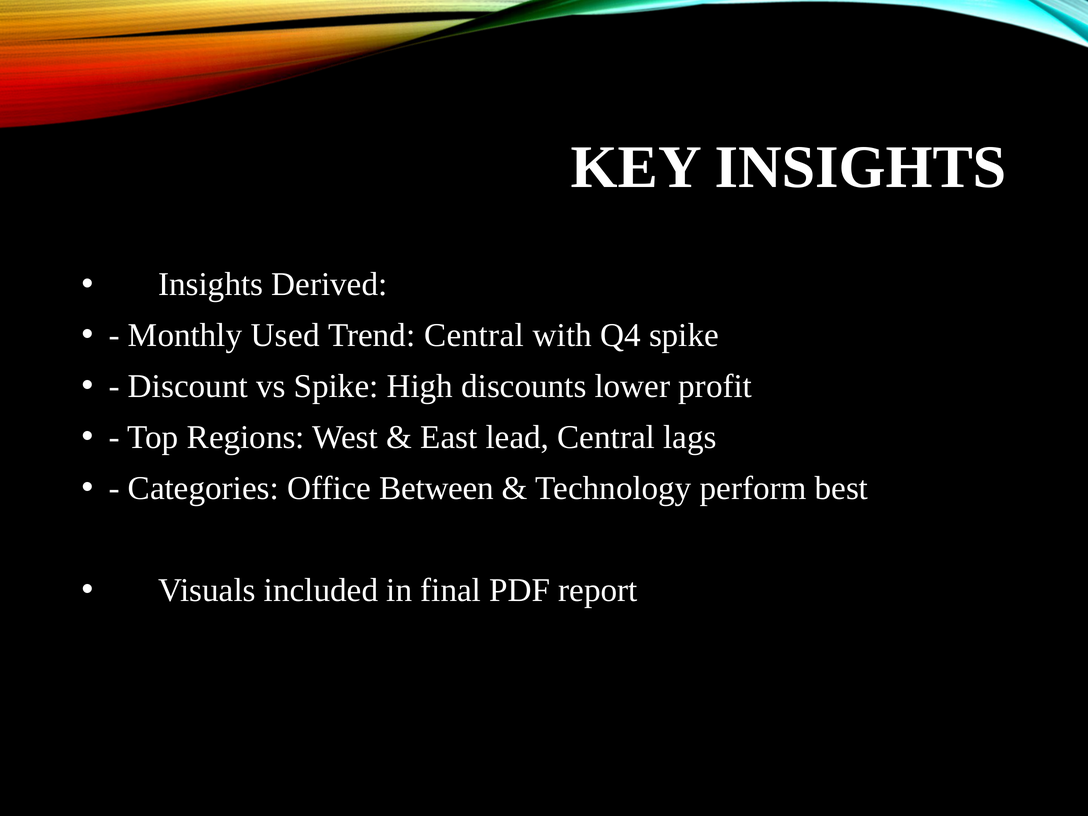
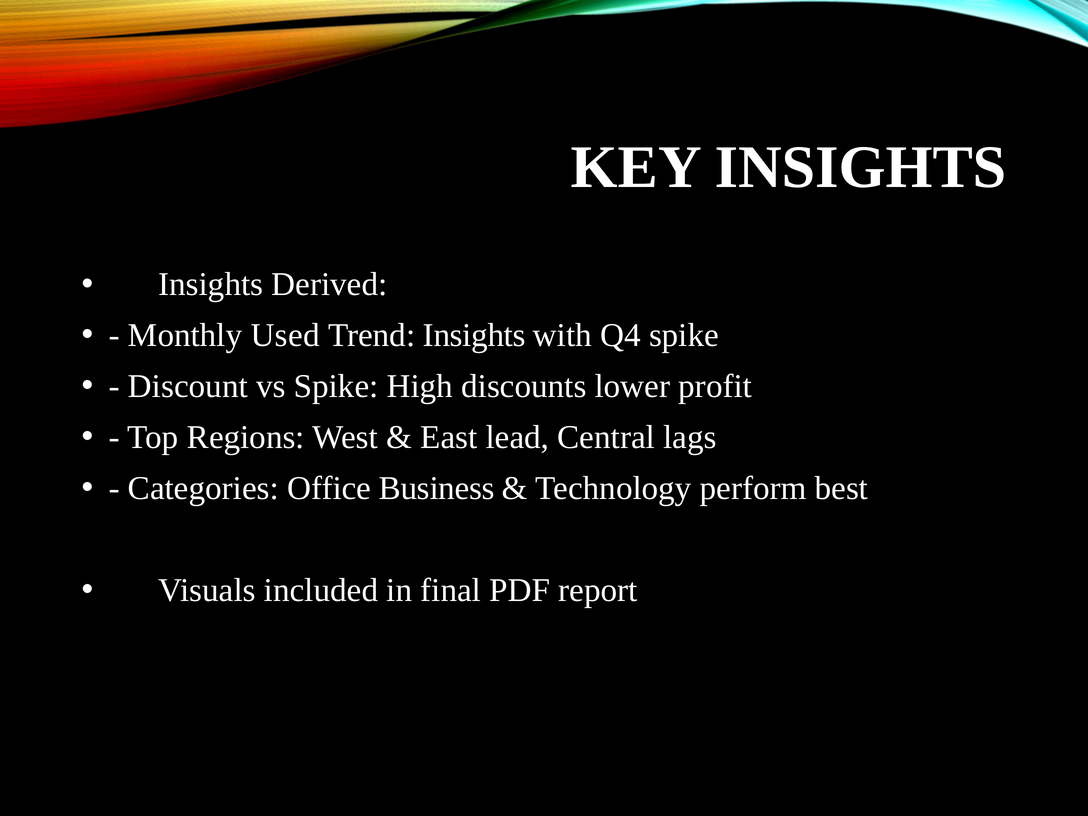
Trend Central: Central -> Insights (474, 335)
Between: Between -> Business (437, 488)
